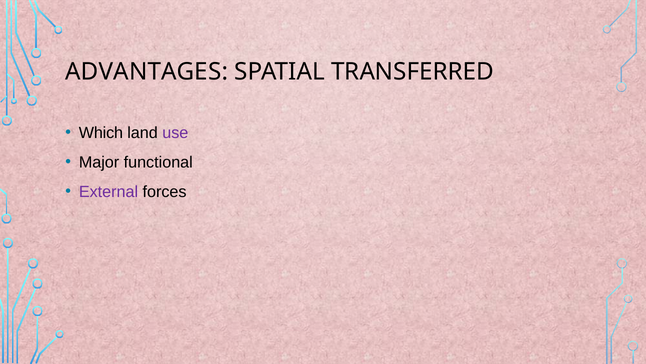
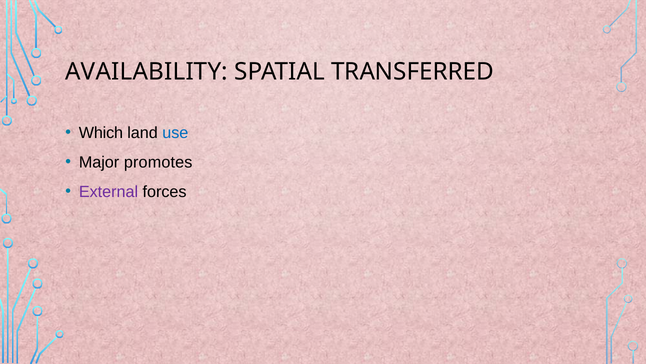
ADVANTAGES: ADVANTAGES -> AVAILABILITY (147, 72)
use colour: purple -> blue (175, 132)
functional: functional -> promotes (158, 162)
